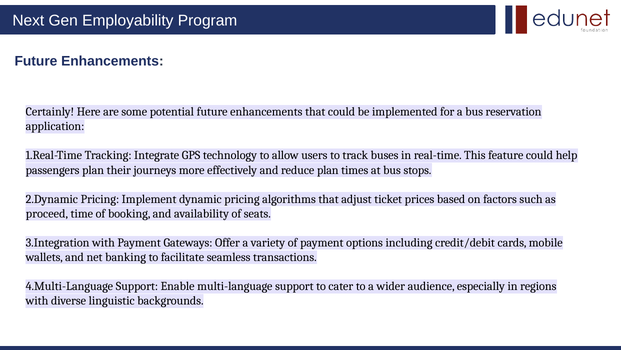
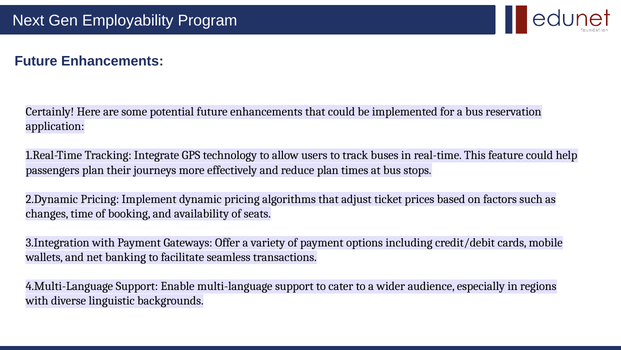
proceed: proceed -> changes (47, 213)
